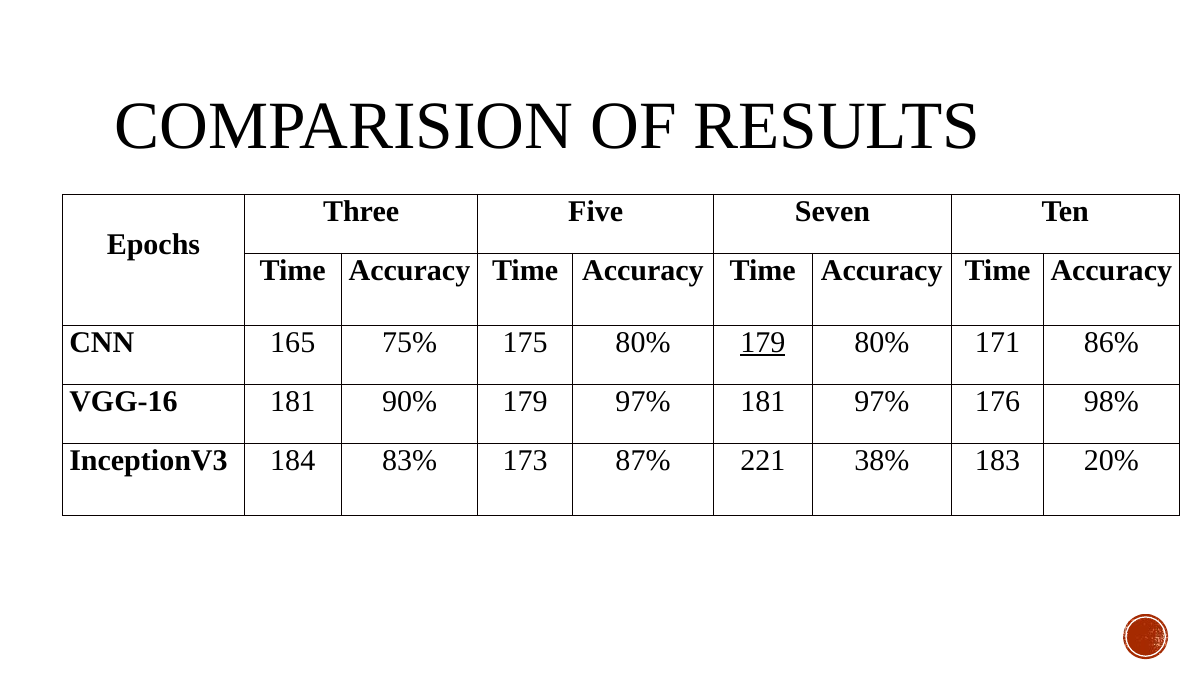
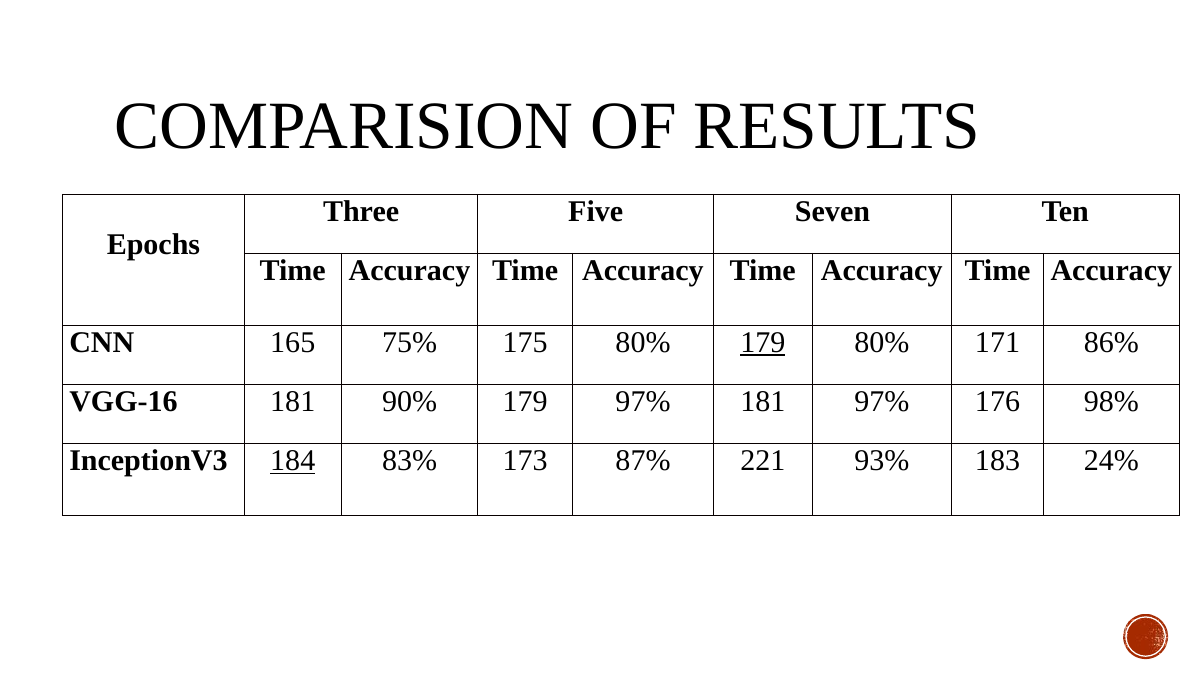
184 underline: none -> present (293, 460)
38%: 38% -> 93% (882, 460)
20%: 20% -> 24% (1111, 460)
